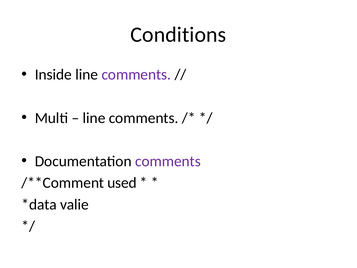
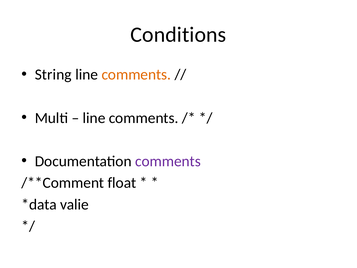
Inside: Inside -> String (53, 75)
comments colour: purple -> orange (136, 75)
used: used -> float (122, 183)
